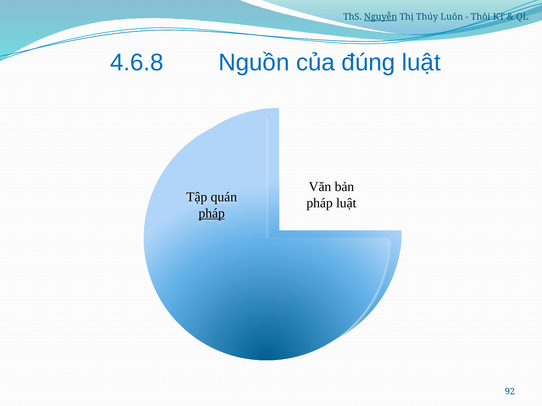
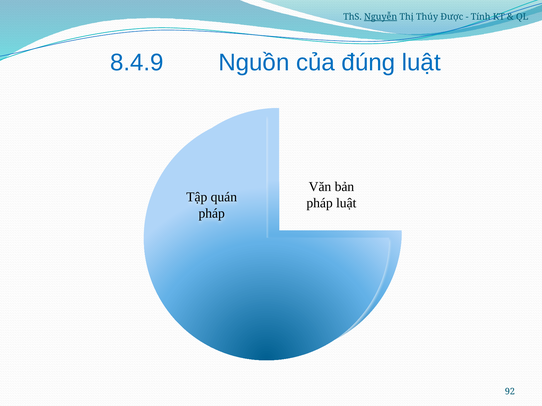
Luôn: Luôn -> Được (452, 17)
Thôi: Thôi -> Tính (481, 17)
4.6.8: 4.6.8 -> 8.4.9 (137, 63)
pháp underline: present -> none (212, 214)
